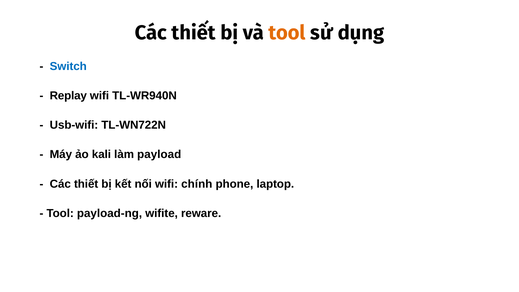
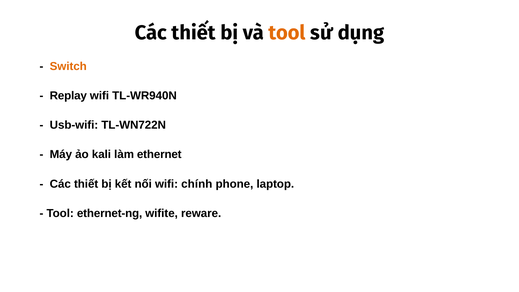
Switch colour: blue -> orange (68, 66)
payload: payload -> ethernet (159, 154)
payload-ng: payload-ng -> ethernet-ng (110, 213)
